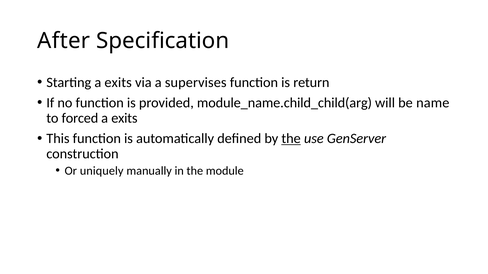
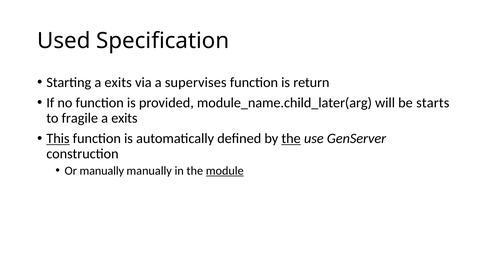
After: After -> Used (64, 41)
module_name.child_child(arg: module_name.child_child(arg -> module_name.child_later(arg (284, 103)
name: name -> starts (433, 103)
forced: forced -> fragile (80, 118)
This underline: none -> present (58, 139)
Or uniquely: uniquely -> manually (102, 171)
module underline: none -> present (225, 171)
